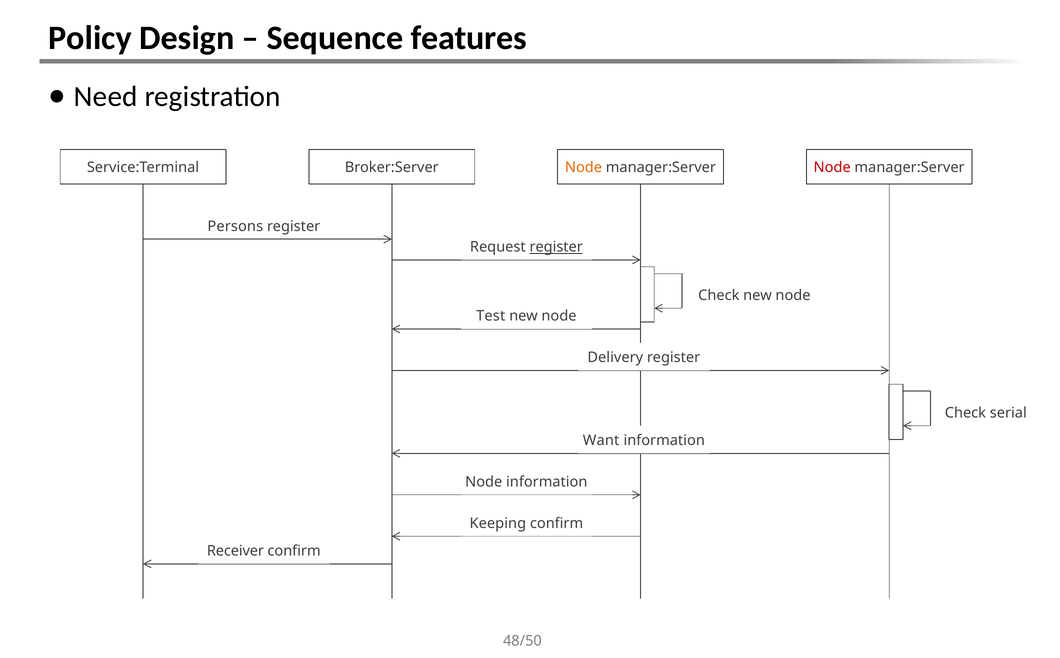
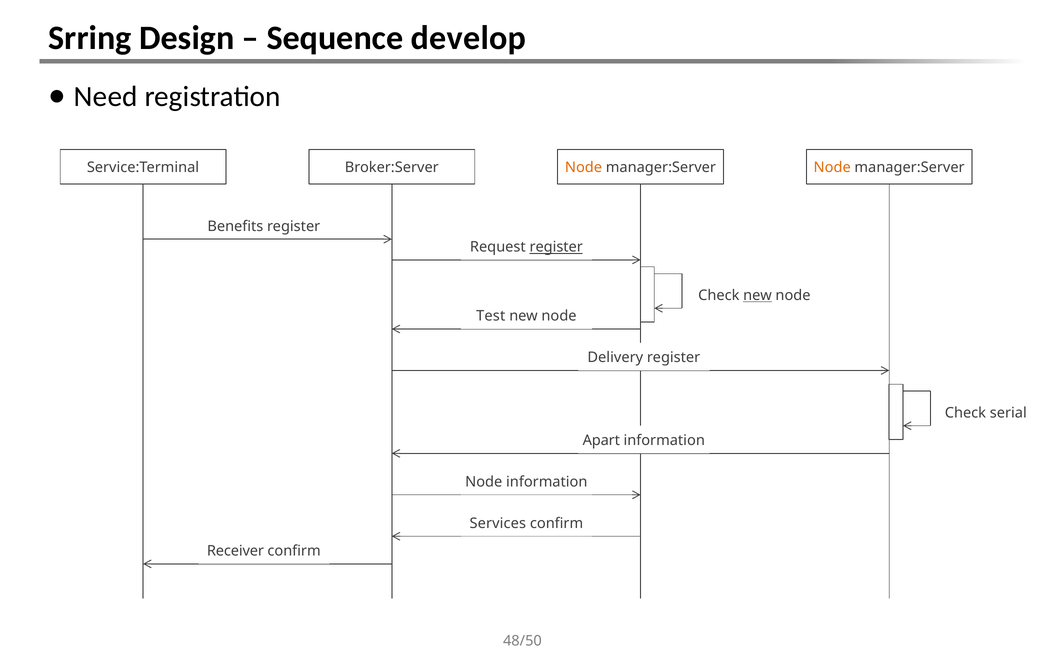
Policy: Policy -> Srring (90, 38)
features: features -> develop (469, 38)
Node colour: red -> orange (832, 168)
Persons: Persons -> Benefits (235, 226)
new underline: none -> present (758, 295)
Want: Want -> Apart (601, 440)
Keeping: Keeping -> Services (498, 523)
